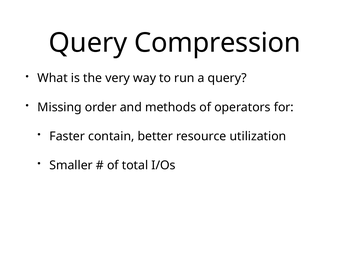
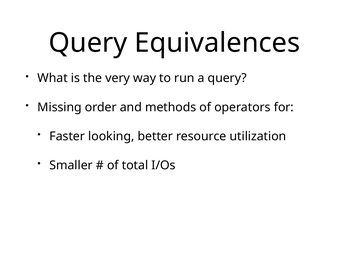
Compression: Compression -> Equivalences (217, 43)
contain: contain -> looking (111, 136)
